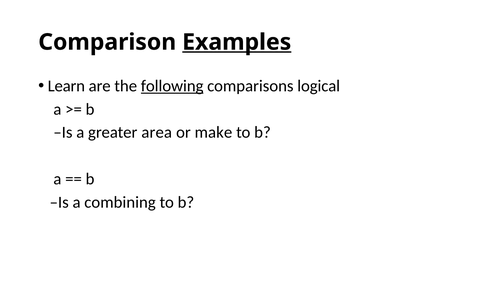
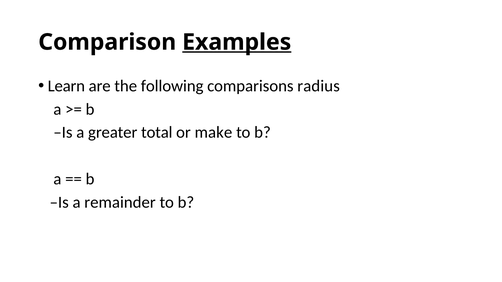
following underline: present -> none (172, 86)
logical: logical -> radius (319, 86)
area: area -> total (157, 133)
combining: combining -> remainder (120, 203)
